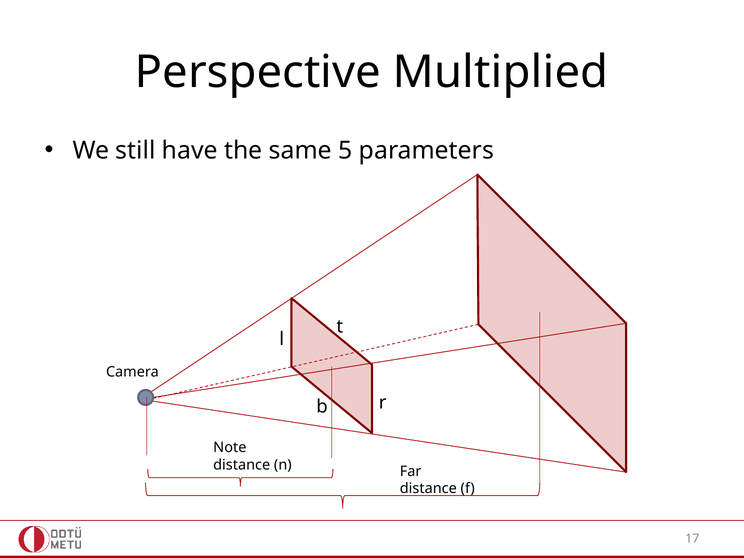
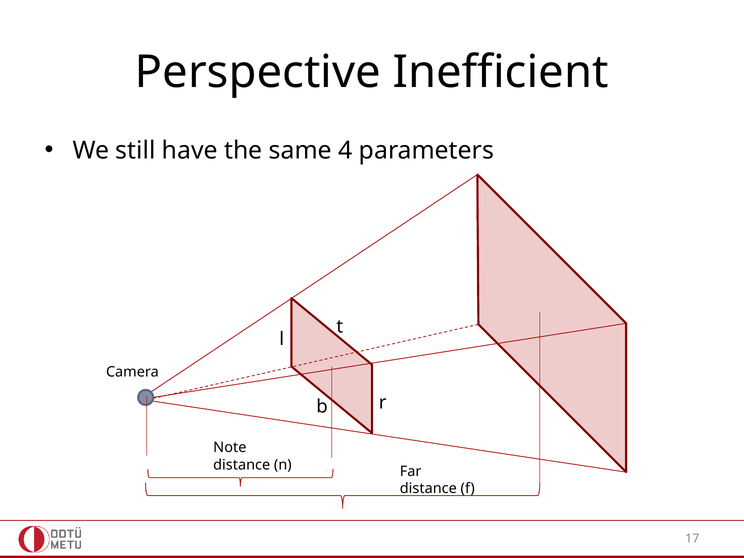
Multiplied: Multiplied -> Inefficient (501, 72)
5: 5 -> 4 (345, 151)
